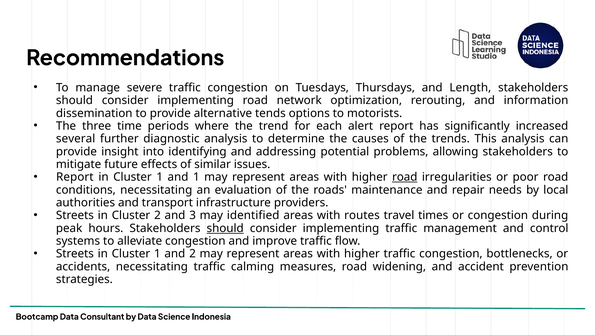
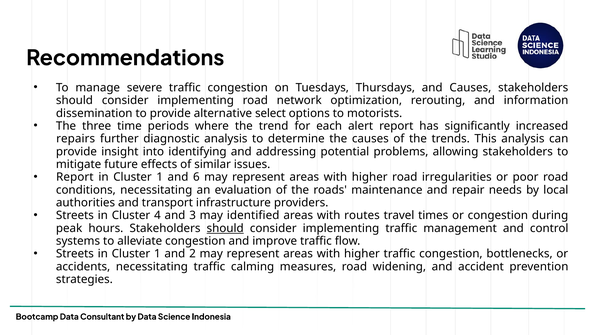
and Length: Length -> Causes (470, 88)
tends: tends -> select (270, 113)
several: several -> repairs (76, 139)
and 1: 1 -> 6 (196, 177)
road underline: present -> none (405, 177)
Cluster 2: 2 -> 4 (157, 215)
